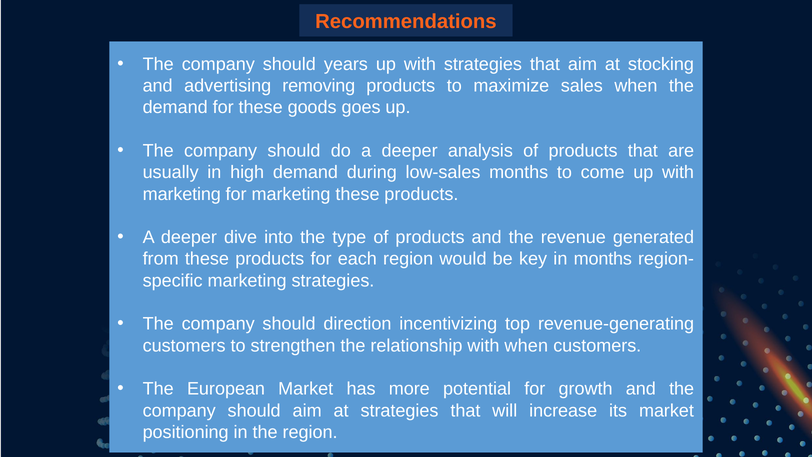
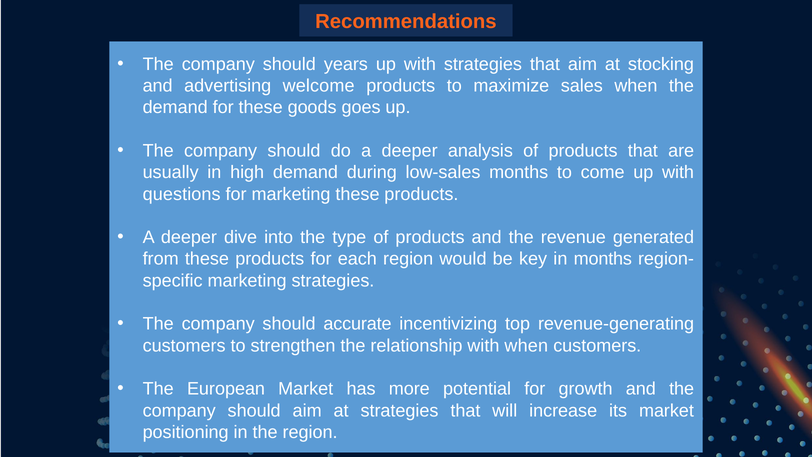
removing: removing -> welcome (319, 86)
marketing: marketing -> questions (182, 194)
direction: direction -> accurate (358, 324)
